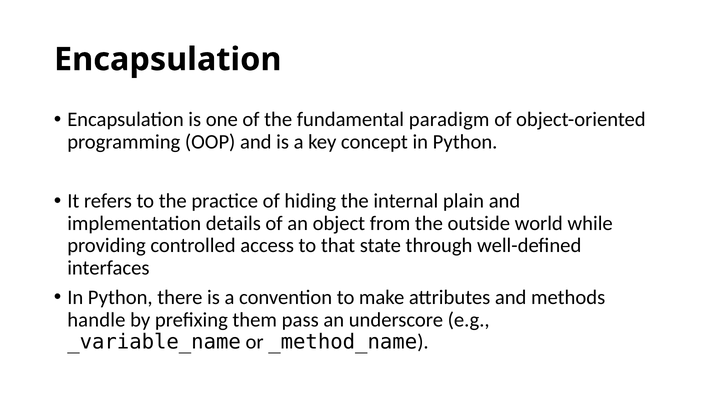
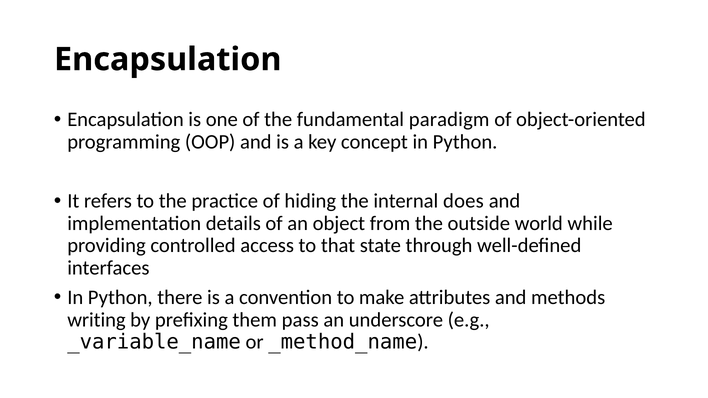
plain: plain -> does (463, 201)
handle: handle -> writing (96, 320)
